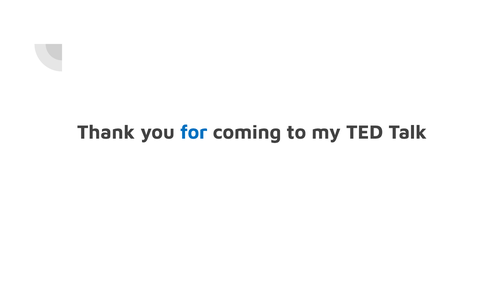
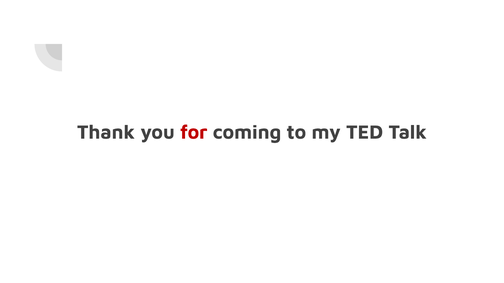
for colour: blue -> red (194, 132)
